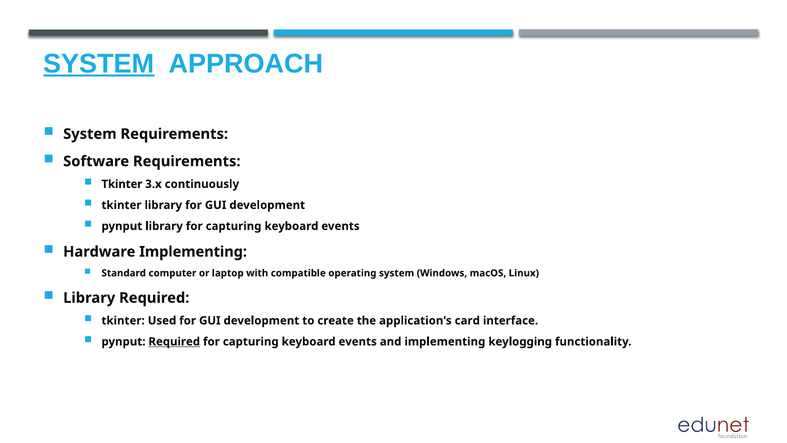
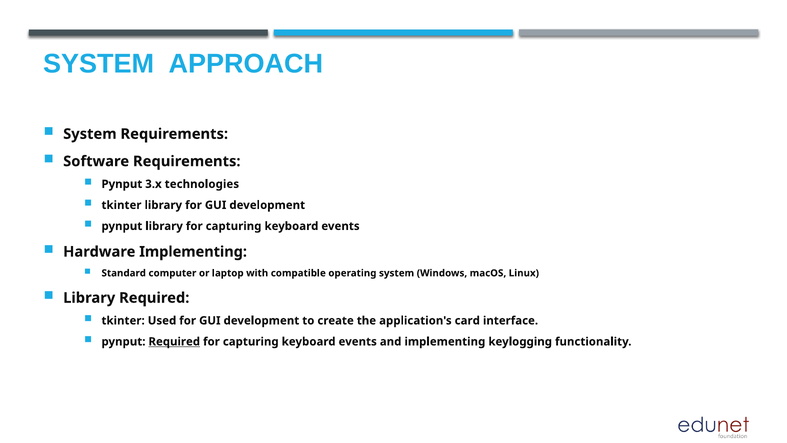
SYSTEM underline: present -> none (99, 64)
Tkinter: Tkinter -> Pynput (122, 184)
continuously: continuously -> technologies (202, 184)
